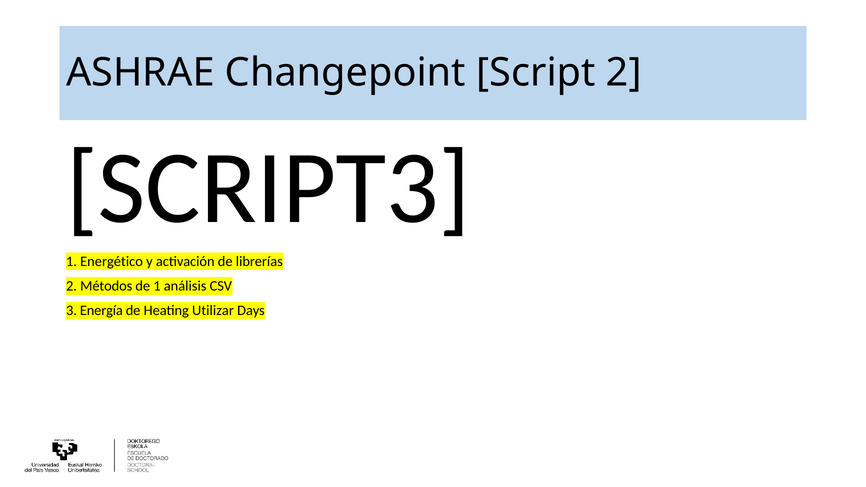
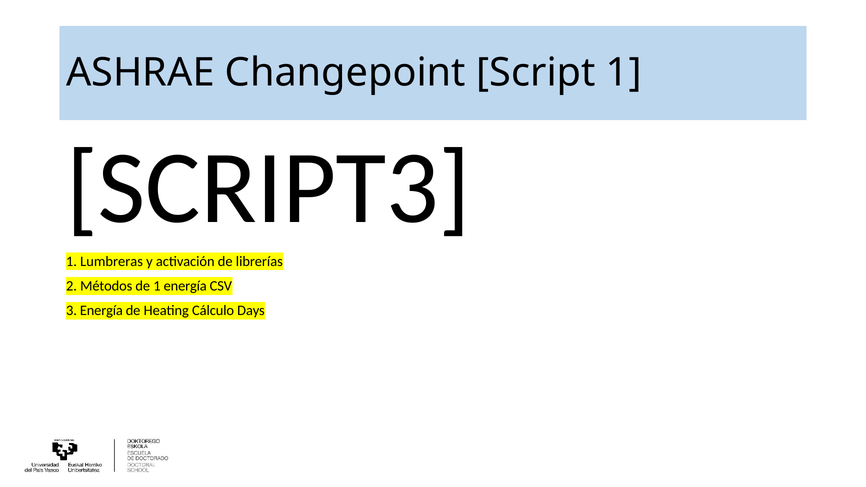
Script 2: 2 -> 1 (624, 73)
Energético: Energético -> Lumbreras (112, 262)
1 análisis: análisis -> energía (185, 286)
Utilizar: Utilizar -> Cálculo (213, 311)
